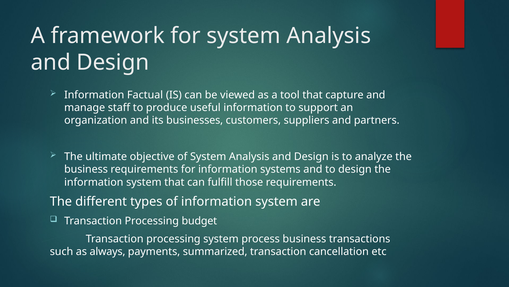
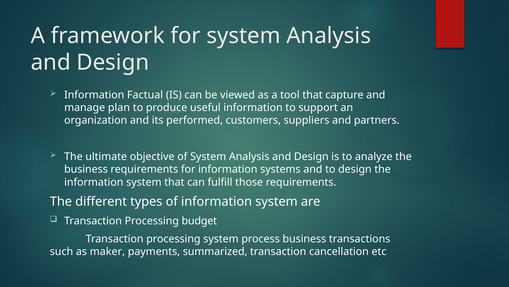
staff: staff -> plan (119, 107)
businesses: businesses -> performed (195, 120)
always: always -> maker (107, 251)
